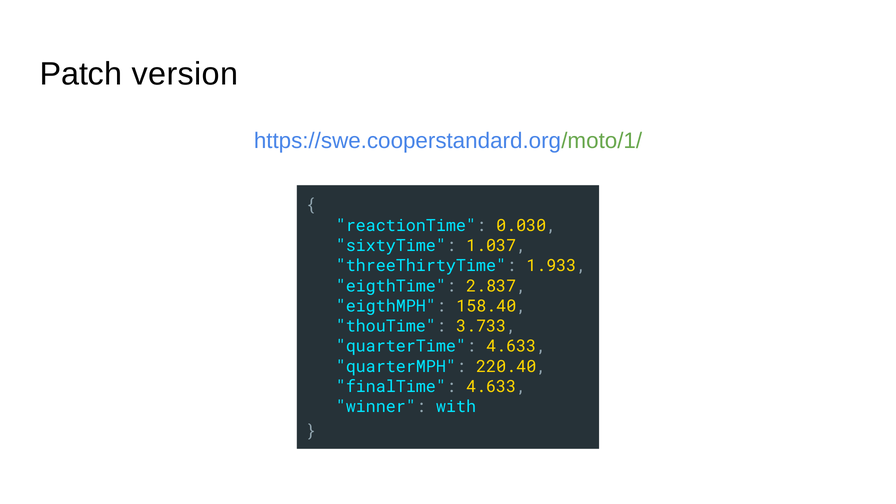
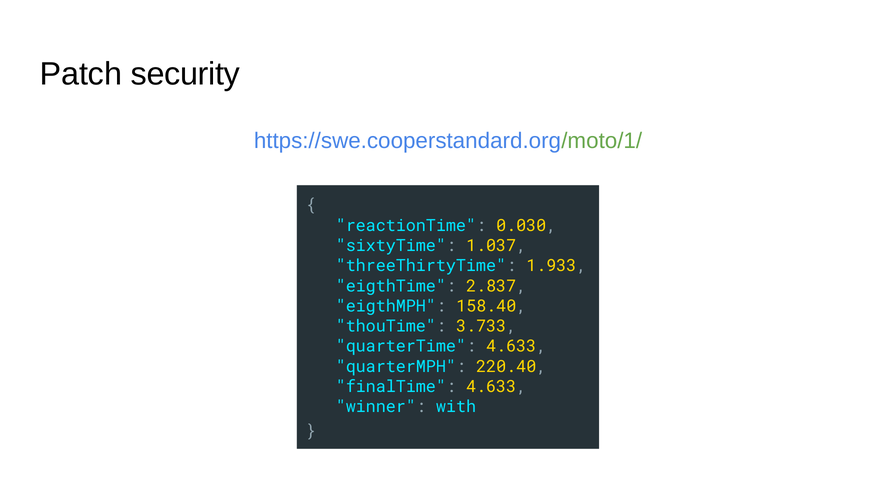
version: version -> security (185, 74)
